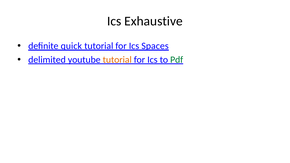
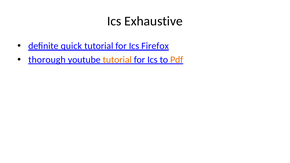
Spaces: Spaces -> Firefox (155, 46)
delimited: delimited -> thorough (47, 60)
Pdf colour: green -> orange (177, 60)
